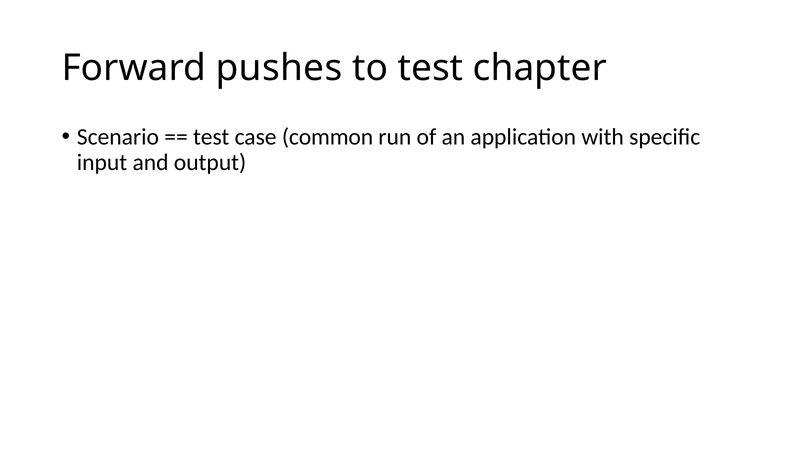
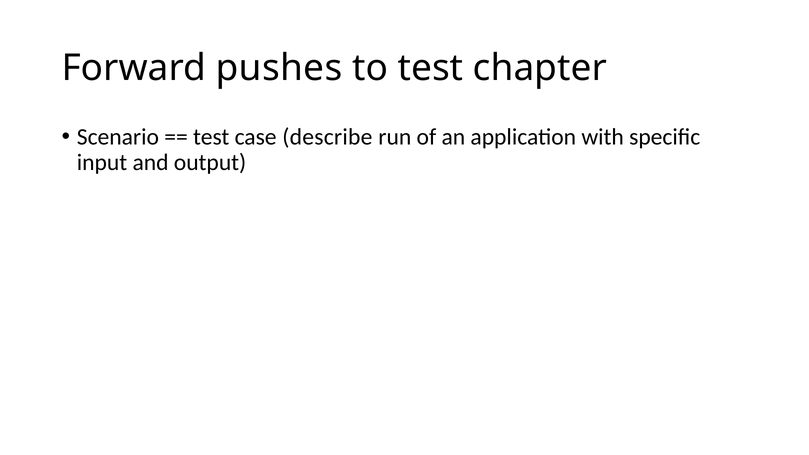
common: common -> describe (327, 137)
